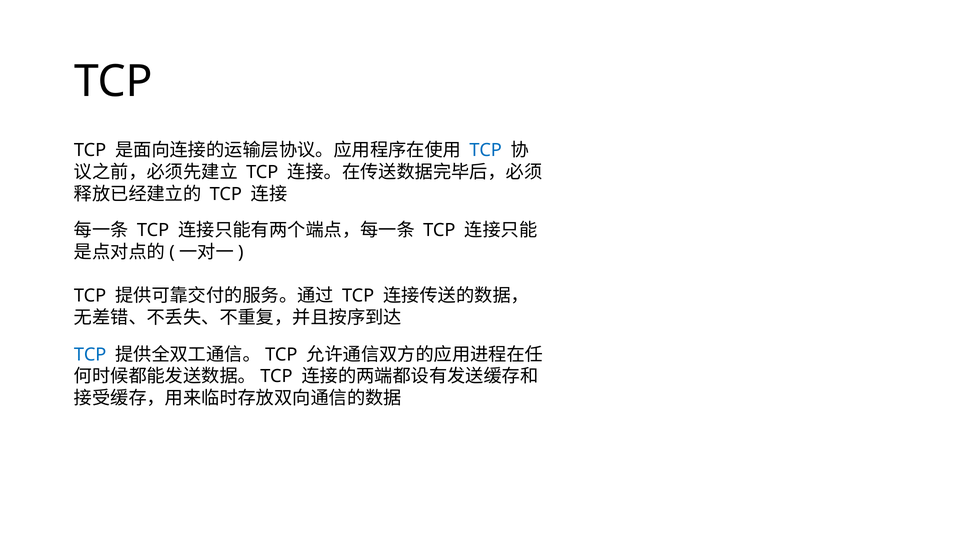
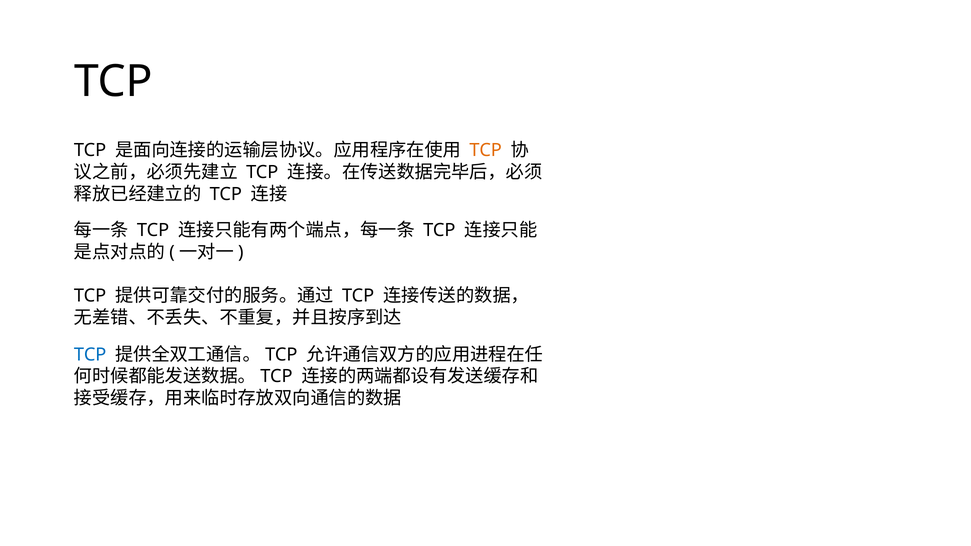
TCP colour: blue -> orange (486, 150)
